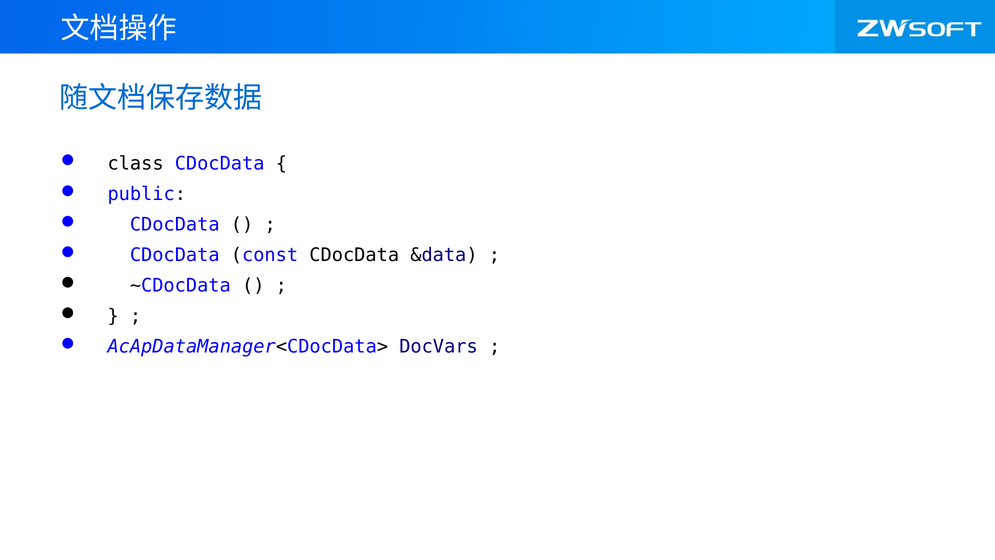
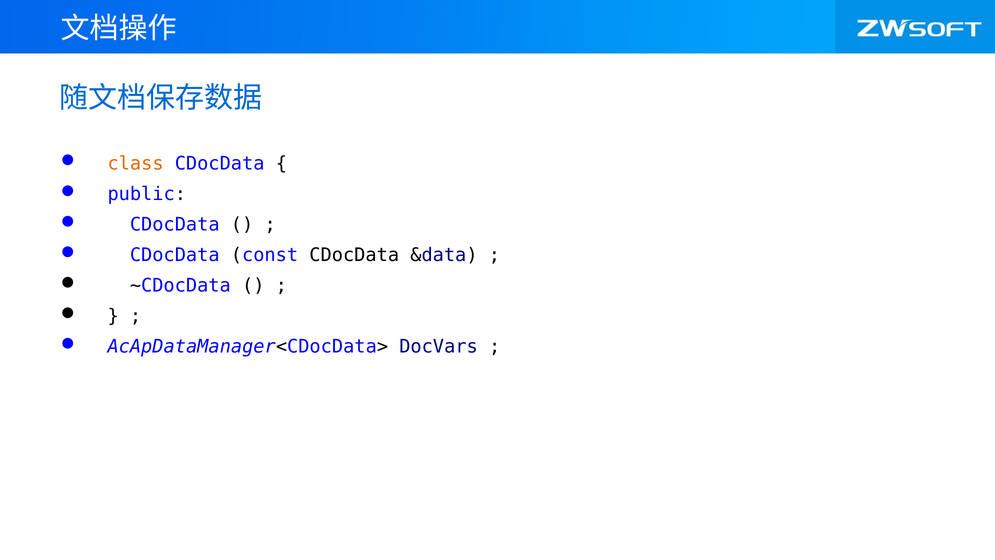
class colour: black -> orange (136, 163)
